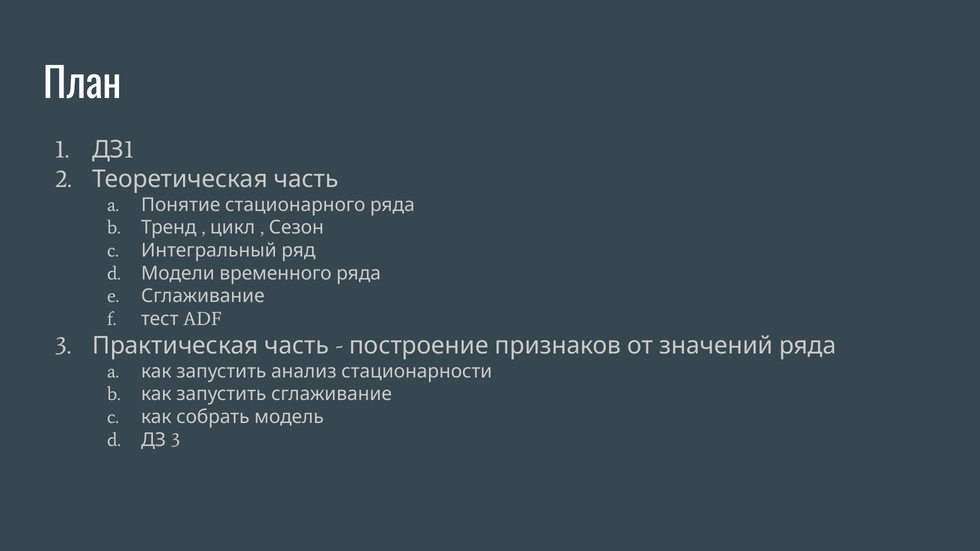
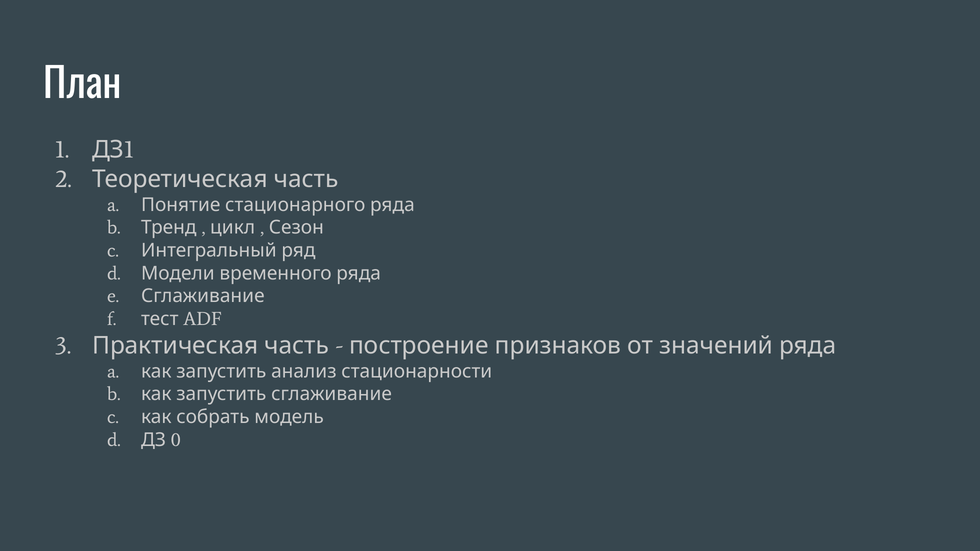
3: 3 -> 0 (176, 440)
